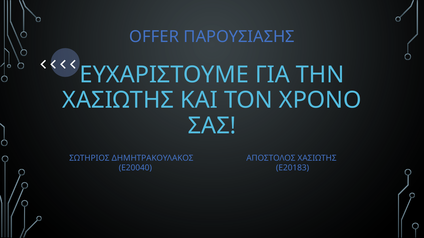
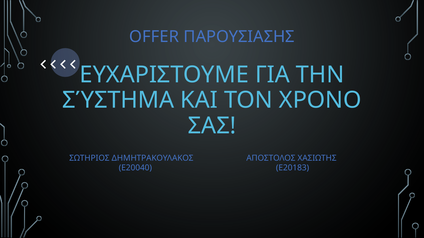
ΧΑΣΙΩΤΗΣ: ΧΑΣΙΩΤΗΣ -> ΣΎΣΤΗΜΑ (118, 100)
